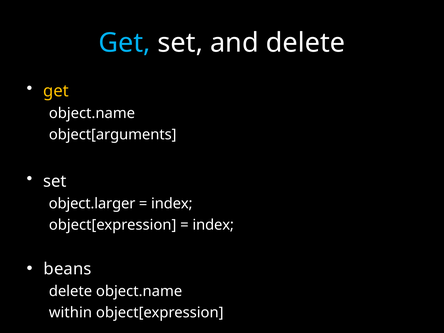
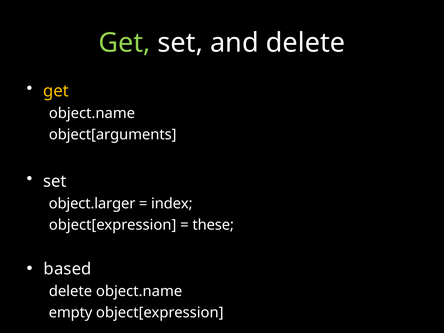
Get colour: light blue -> light green (125, 43)
index: index -> these (213, 225)
beans: beans -> based (68, 269)
within: within -> empty (71, 312)
